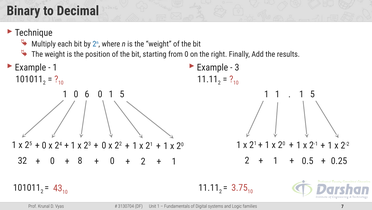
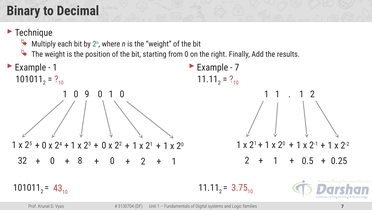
3: 3 -> 7 (237, 67)
6: 6 -> 9 (87, 94)
0 1 5: 5 -> 0 (122, 94)
5: 5 -> 2 (312, 94)
